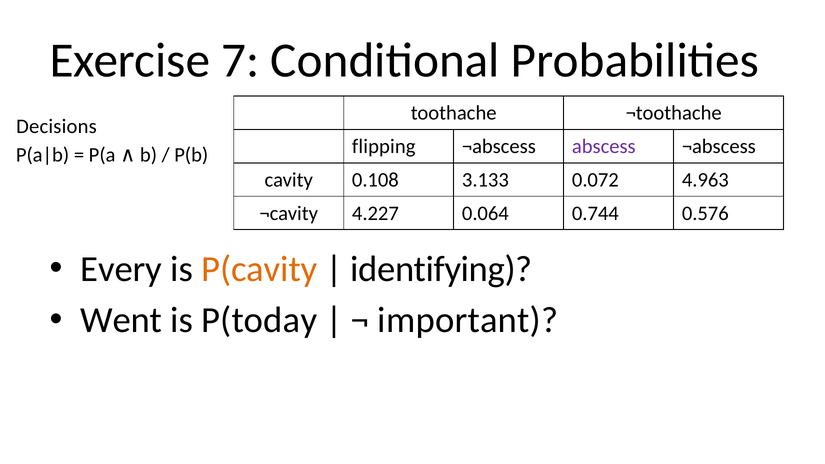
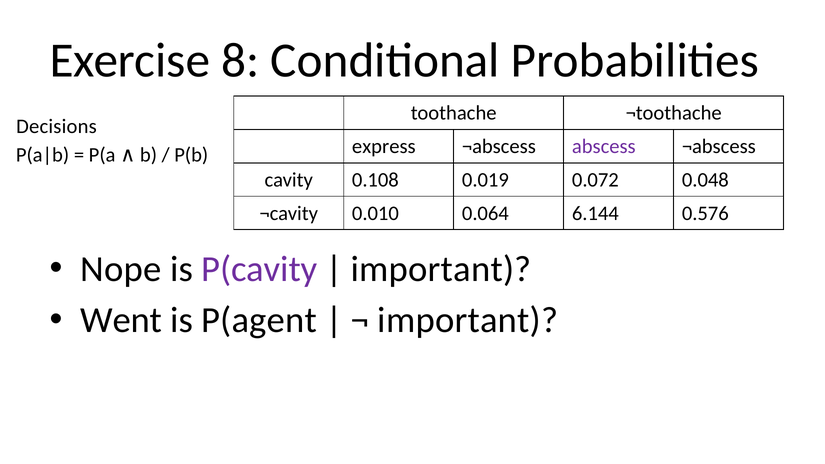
7: 7 -> 8 (240, 61)
flipping: flipping -> express (384, 146)
3.133: 3.133 -> 0.019 (485, 180)
4.963: 4.963 -> 0.048 (705, 180)
4.227: 4.227 -> 0.010 (375, 213)
0.744: 0.744 -> 6.144 (595, 213)
Every: Every -> Nope (121, 269)
P(cavity colour: orange -> purple (259, 269)
identifying: identifying -> important (441, 269)
P(today: P(today -> P(agent (259, 320)
